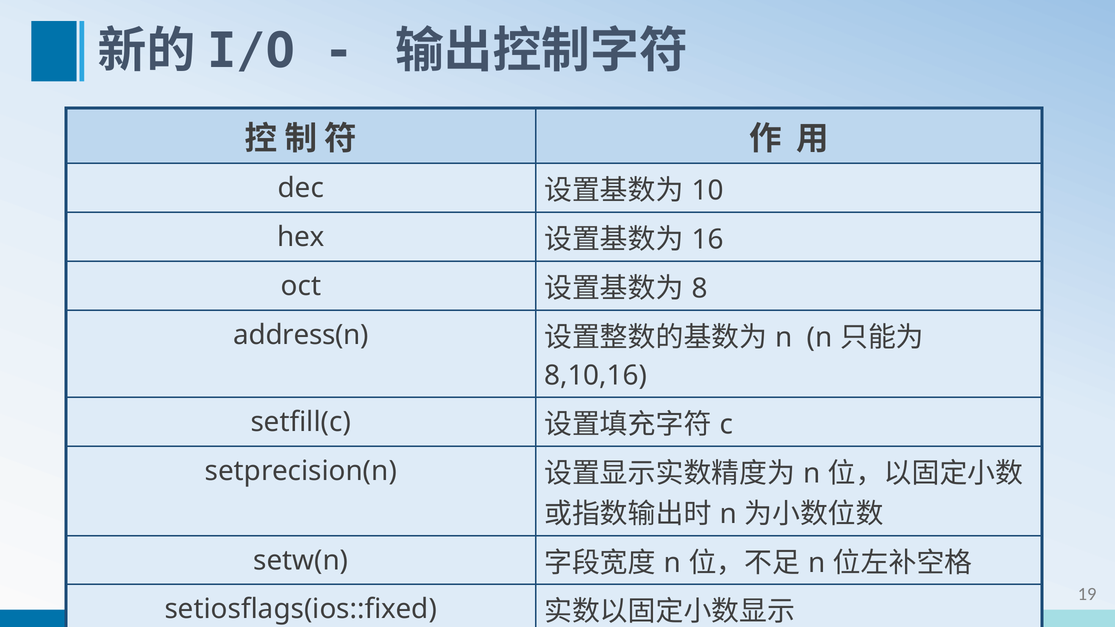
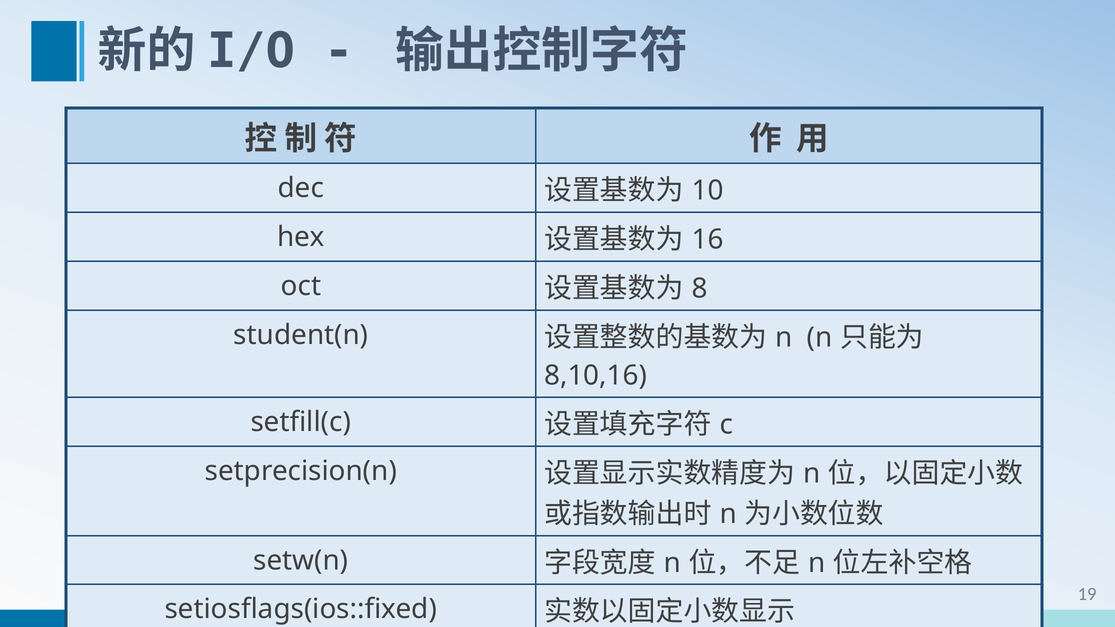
address(n: address(n -> student(n (301, 335)
